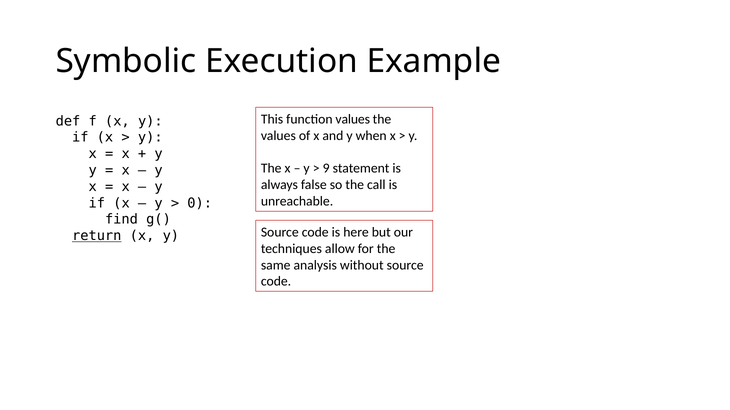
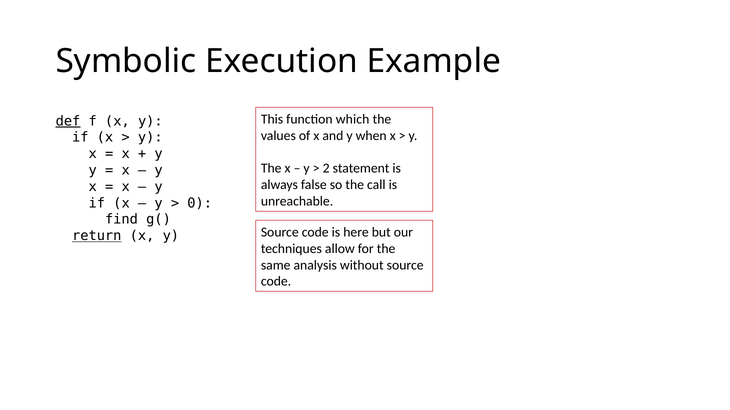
function values: values -> which (353, 119)
def underline: none -> present (68, 121)
9: 9 -> 2 (326, 169)
